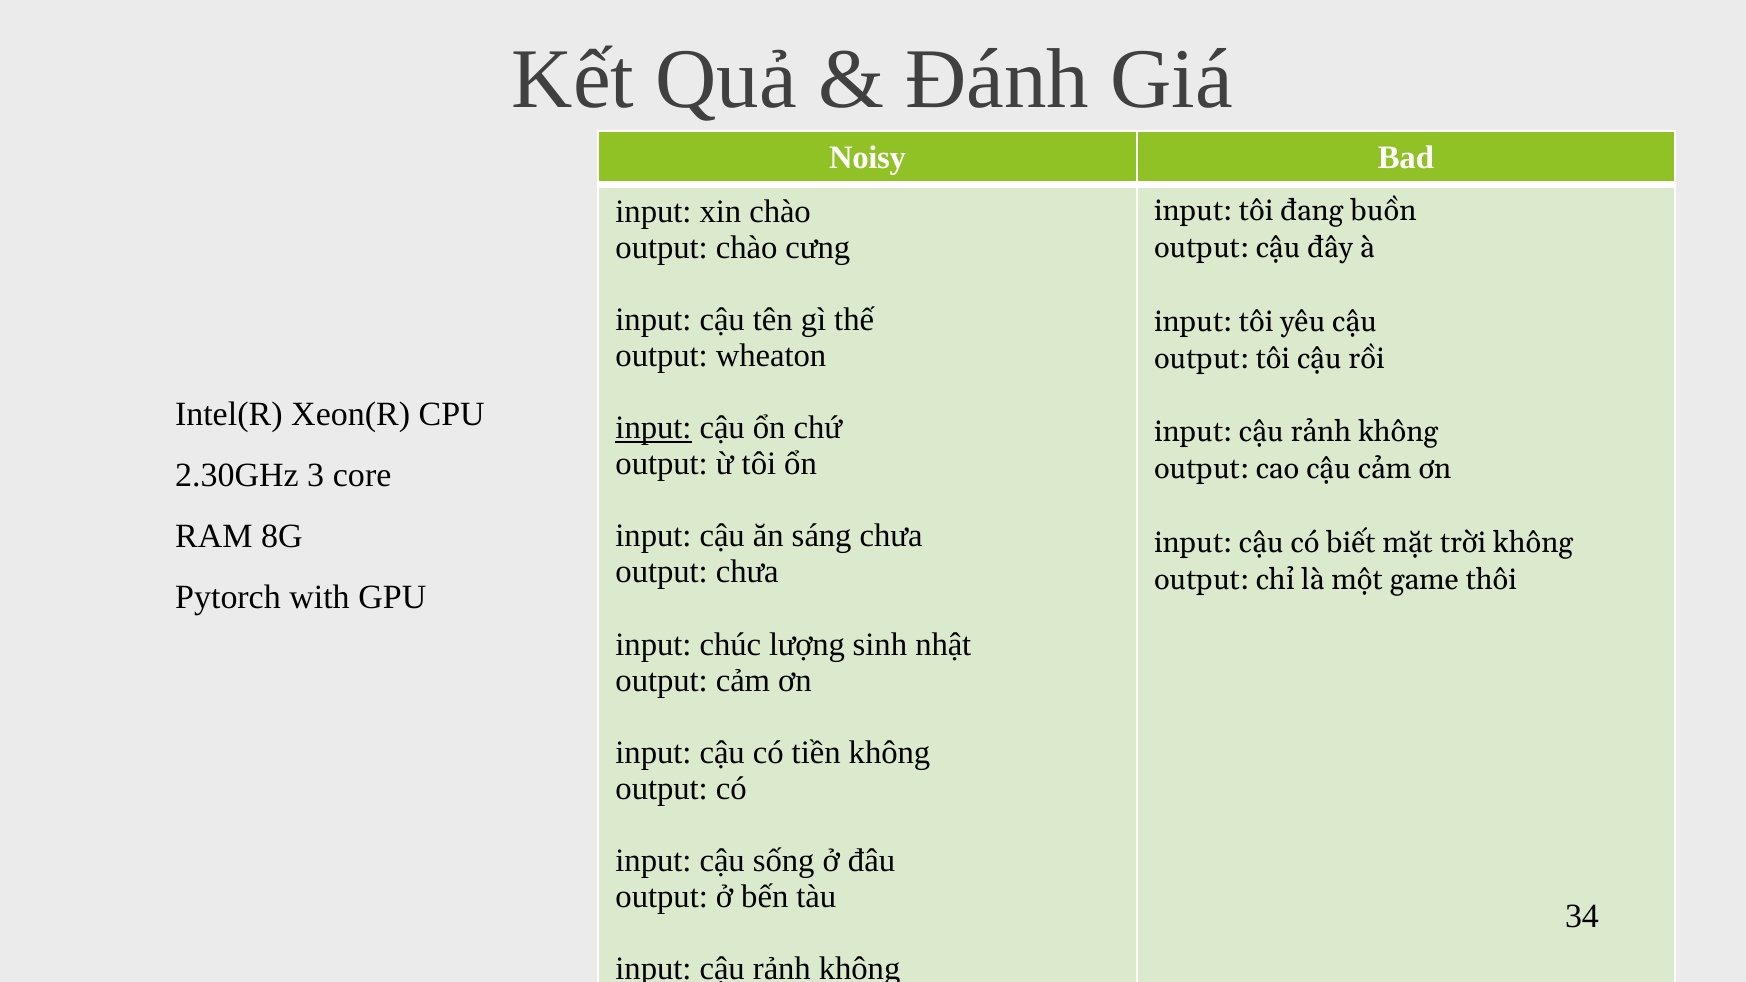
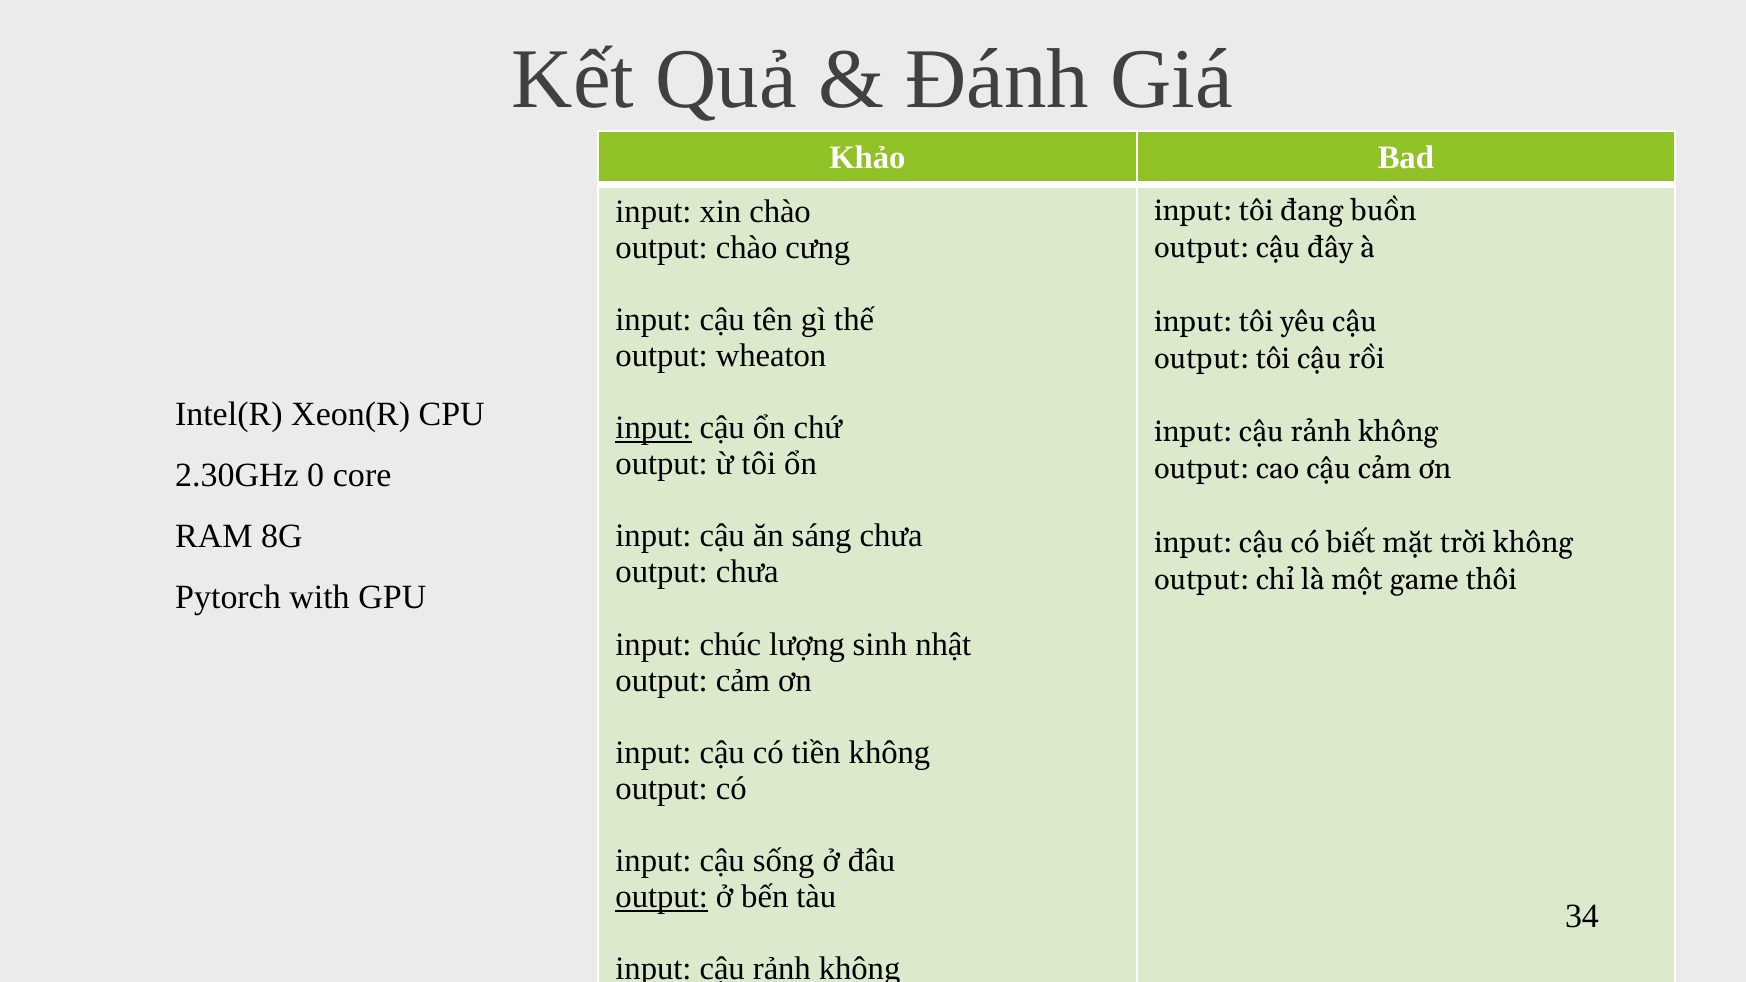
Noisy: Noisy -> Khảo (867, 158)
3: 3 -> 0 (316, 475)
output underline: none -> present (662, 897)
